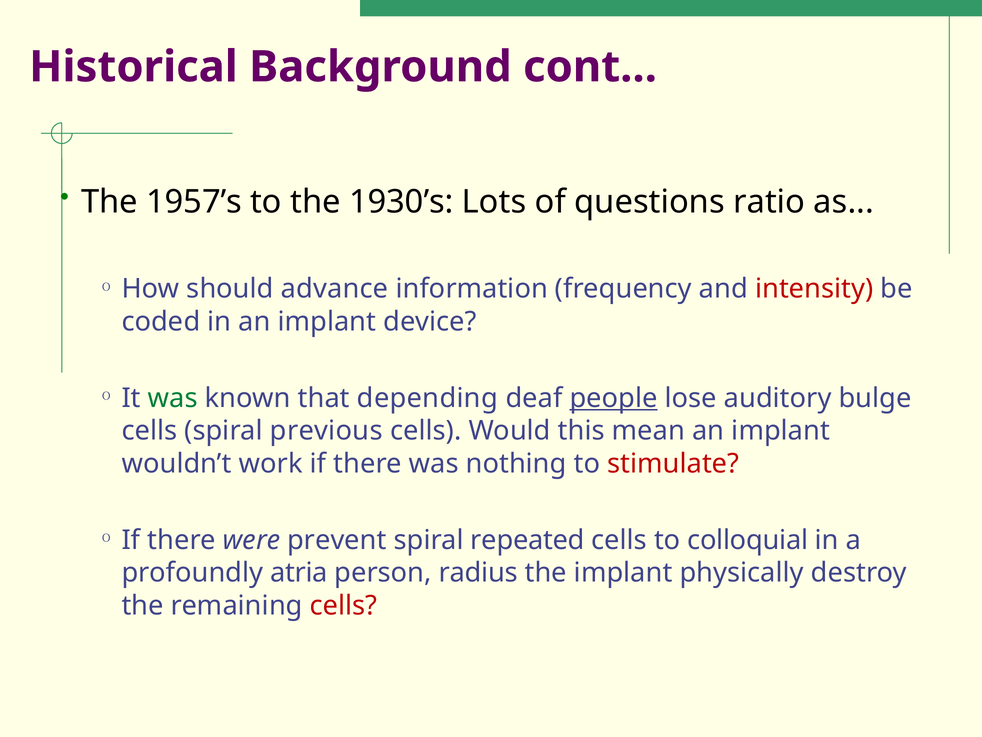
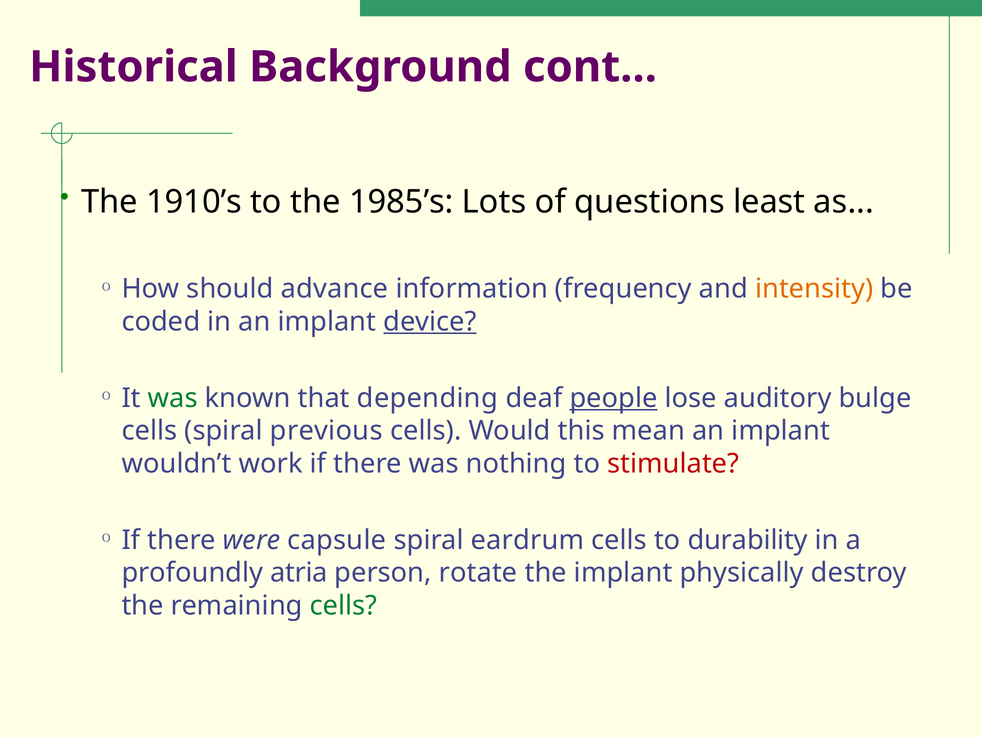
1957’s: 1957’s -> 1910’s (194, 202)
1930’s: 1930’s -> 1985’s (401, 202)
ratio: ratio -> least (769, 202)
intensity colour: red -> orange (814, 289)
device underline: none -> present (430, 321)
prevent: prevent -> capsule (337, 540)
repeated: repeated -> eardrum (527, 540)
colloquial: colloquial -> durability (748, 540)
radius: radius -> rotate (478, 572)
cells colour: red -> green (344, 605)
